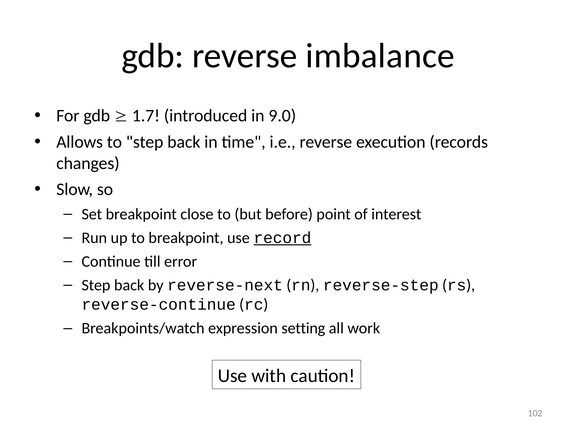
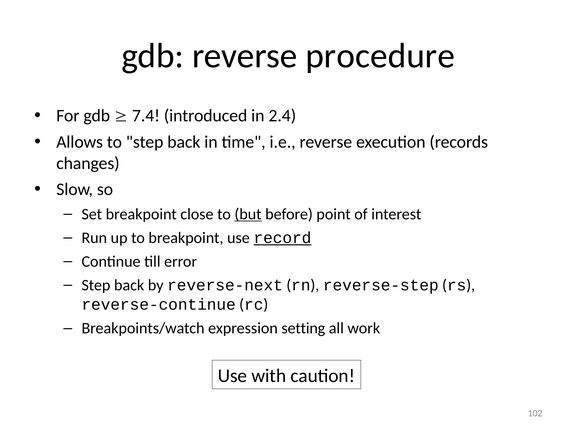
imbalance: imbalance -> procedure (380, 56)
1.7: 1.7 -> 7.4 (146, 116)
9.0: 9.0 -> 2.4 (282, 116)
but underline: none -> present (248, 214)
